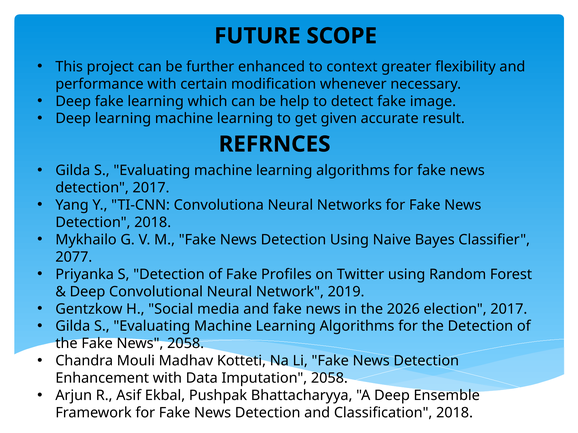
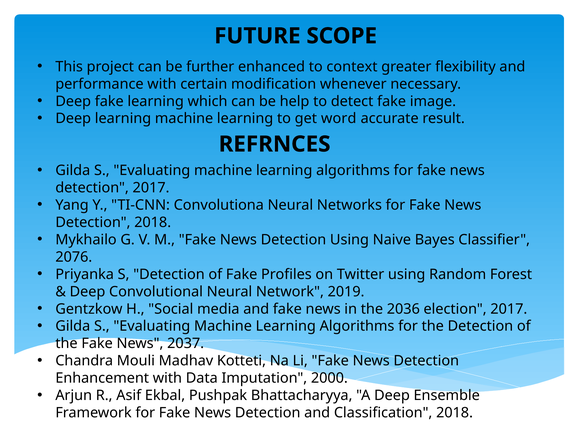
given: given -> word (339, 119)
2077: 2077 -> 2076 (74, 257)
2026: 2026 -> 2036 (403, 309)
News 2058: 2058 -> 2037 (186, 344)
Imputation 2058: 2058 -> 2000 (329, 379)
